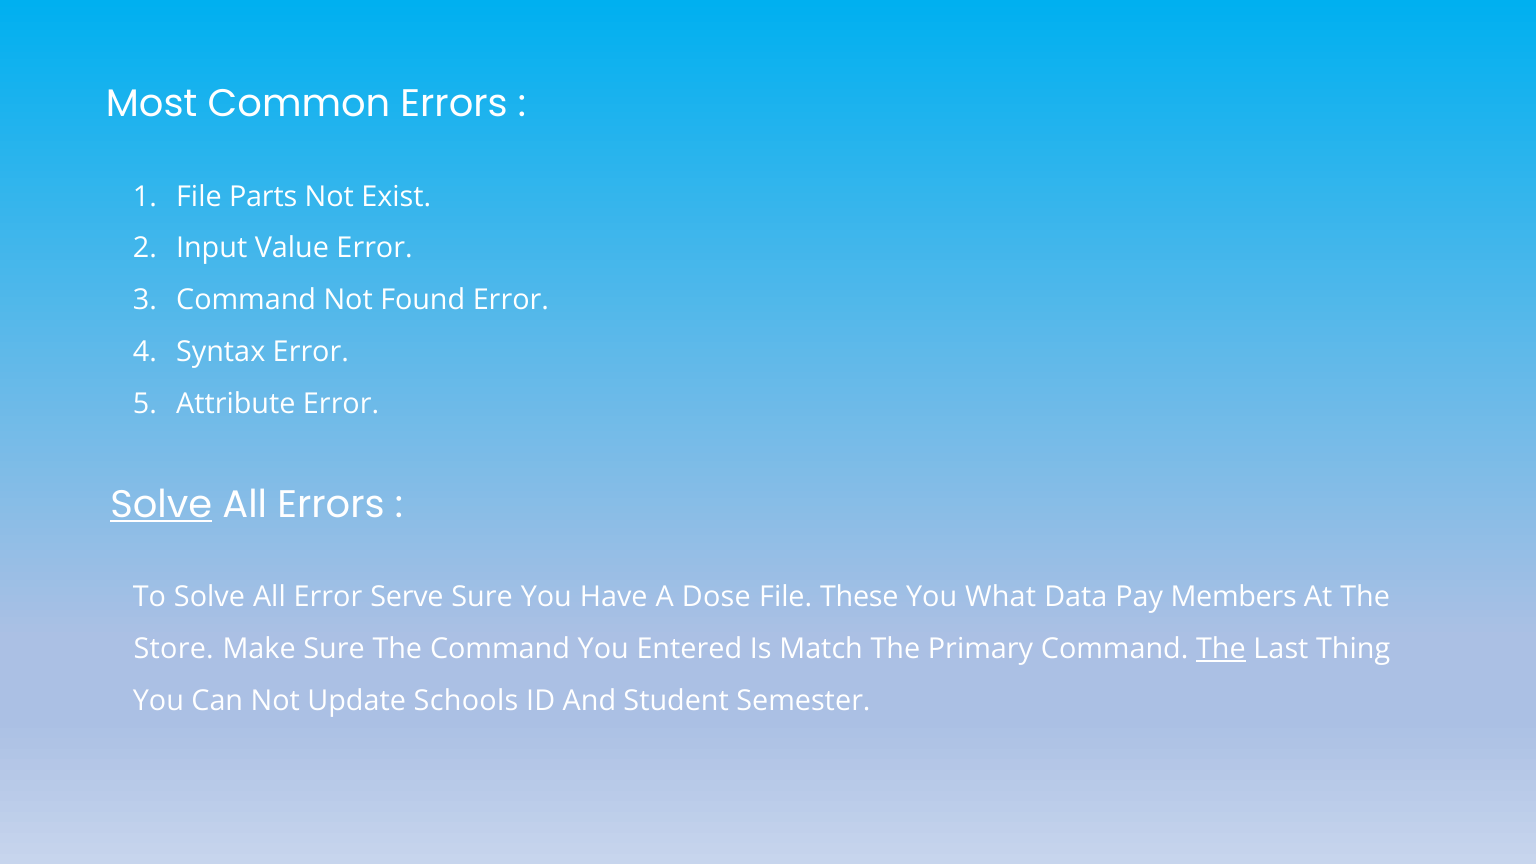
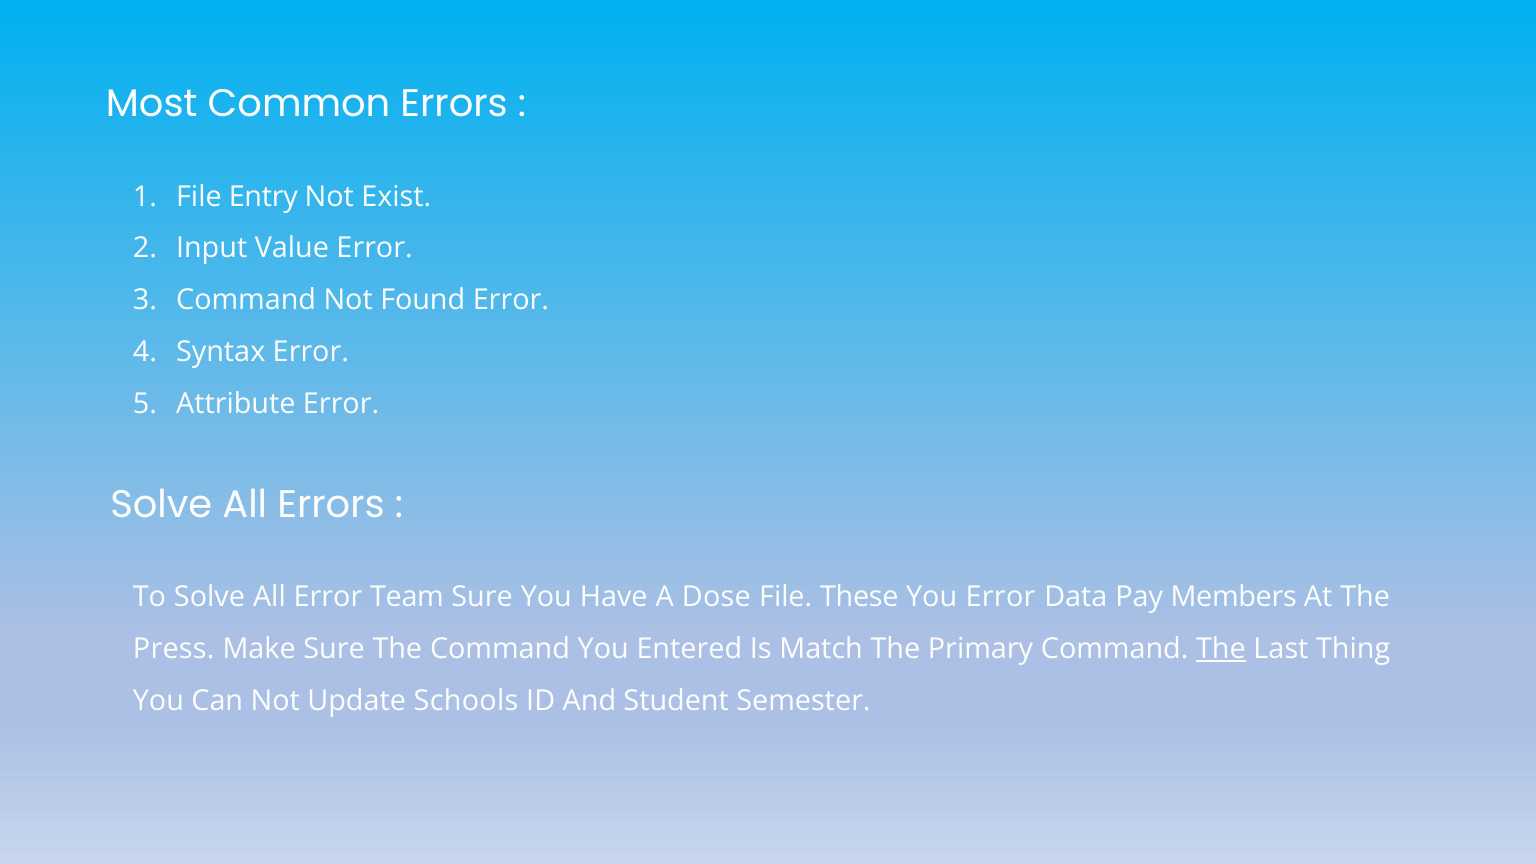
Parts: Parts -> Entry (263, 197)
Solve underline: present -> none (161, 505)
Serve: Serve -> Team (407, 597)
You What: What -> Error (1001, 597)
Store: Store -> Press (174, 649)
